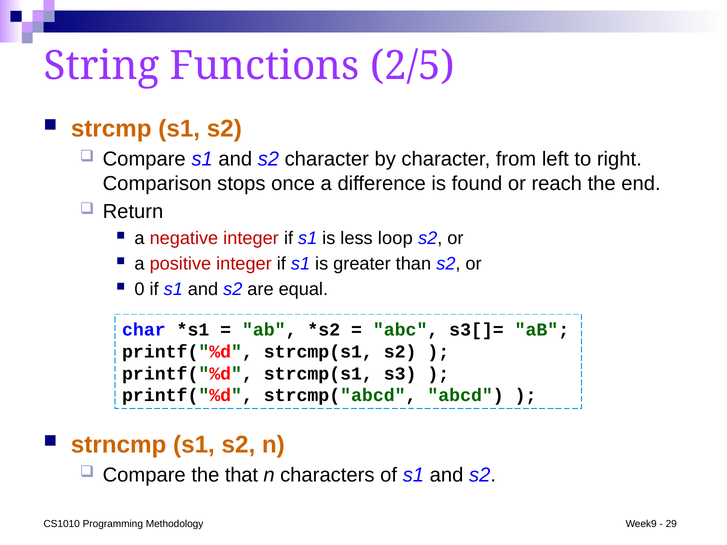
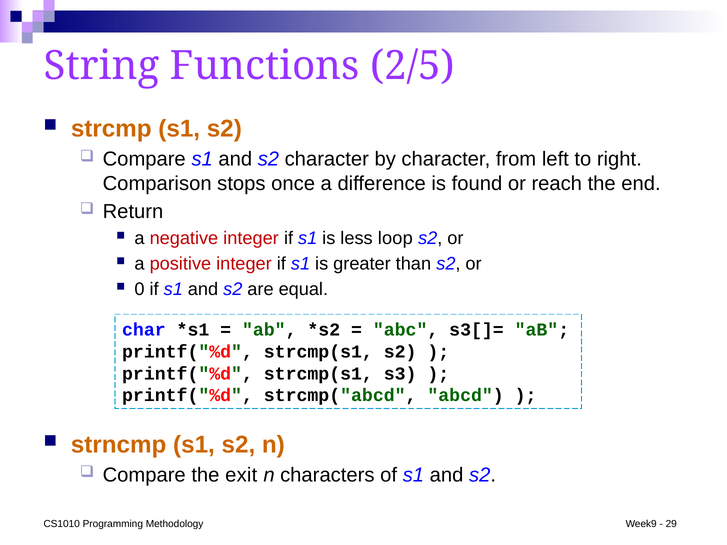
that: that -> exit (241, 475)
